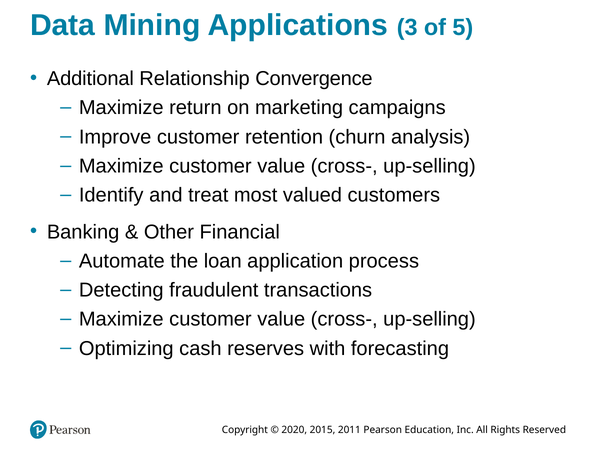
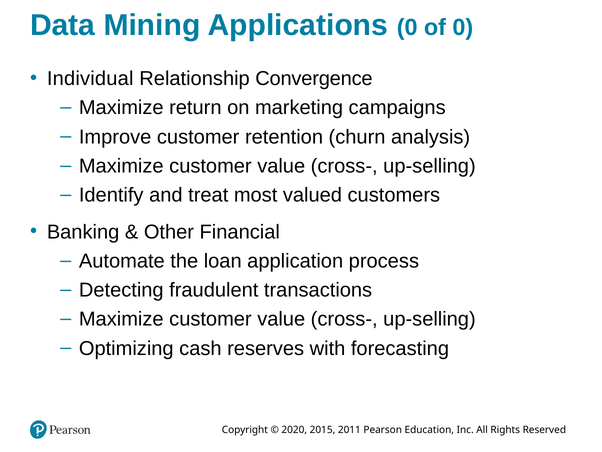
Applications 3: 3 -> 0 (407, 28)
of 5: 5 -> 0 (463, 28)
Additional: Additional -> Individual (90, 79)
